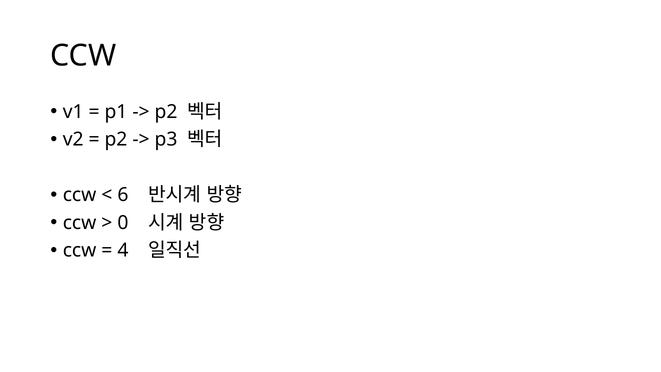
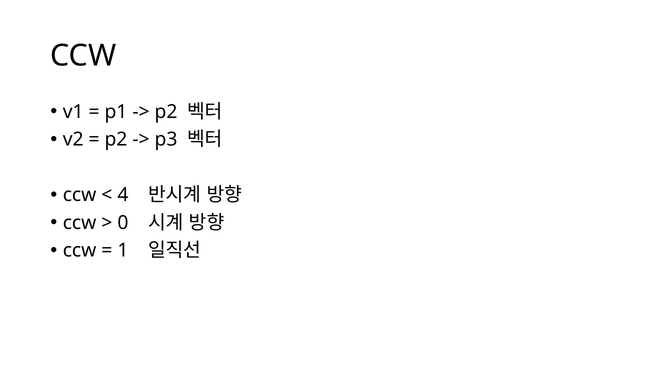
6: 6 -> 4 (123, 195)
4: 4 -> 1 (123, 250)
